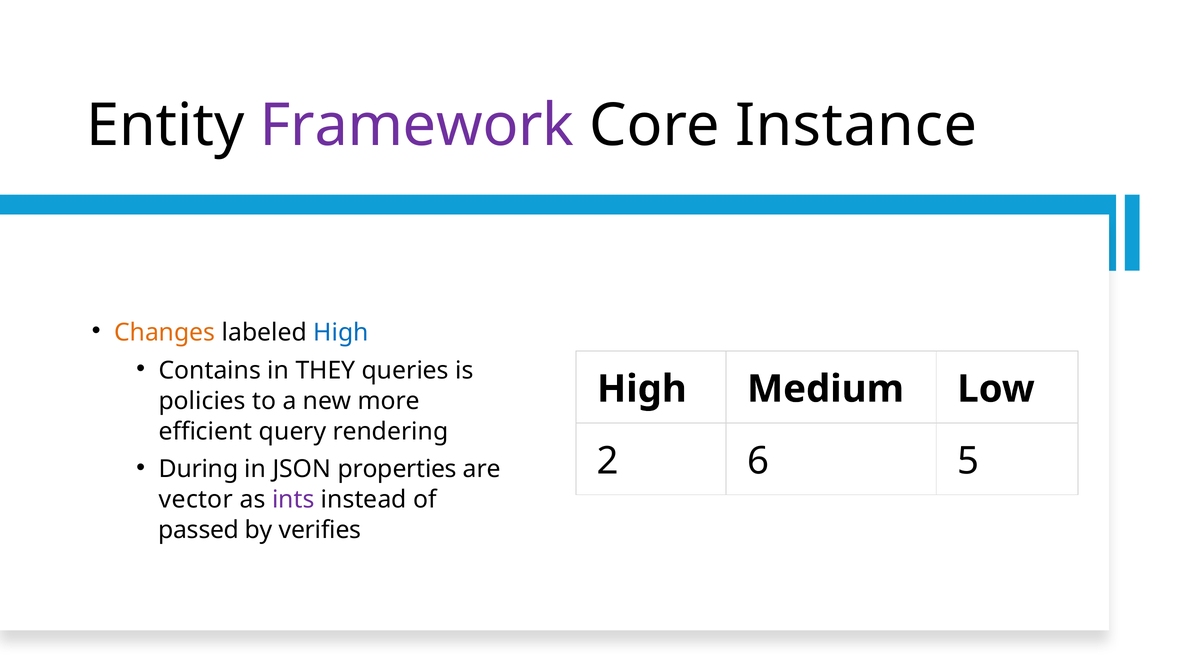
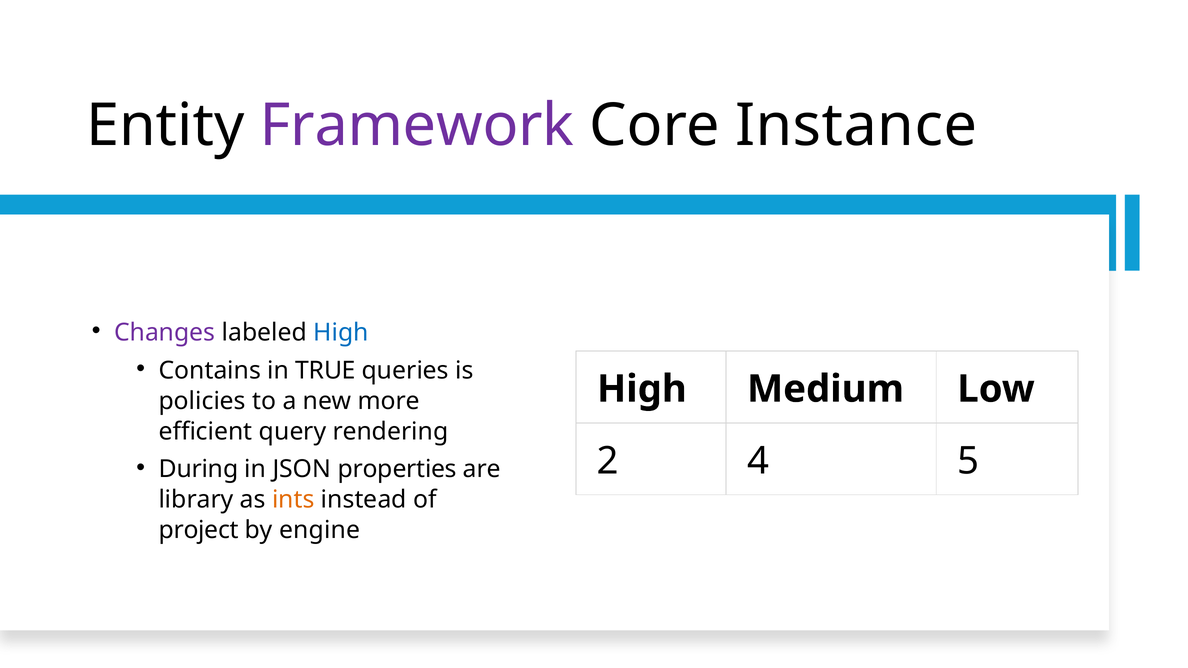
Changes colour: orange -> purple (165, 333)
THEY: THEY -> TRUE (326, 371)
6: 6 -> 4 (758, 461)
vector: vector -> library (196, 500)
ints colour: purple -> orange (293, 500)
passed: passed -> project (199, 530)
verifies: verifies -> engine (320, 530)
